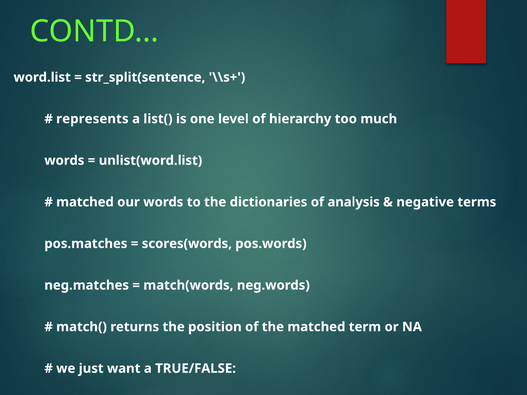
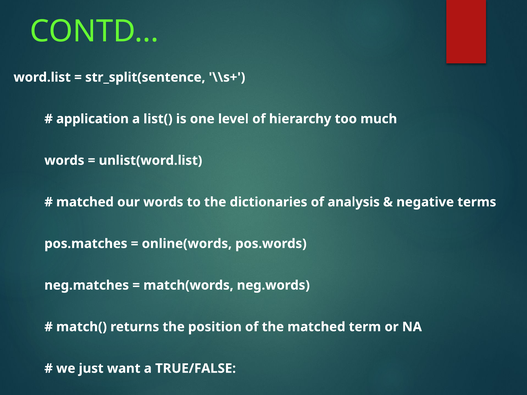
represents: represents -> application (92, 119)
scores(words: scores(words -> online(words (187, 244)
